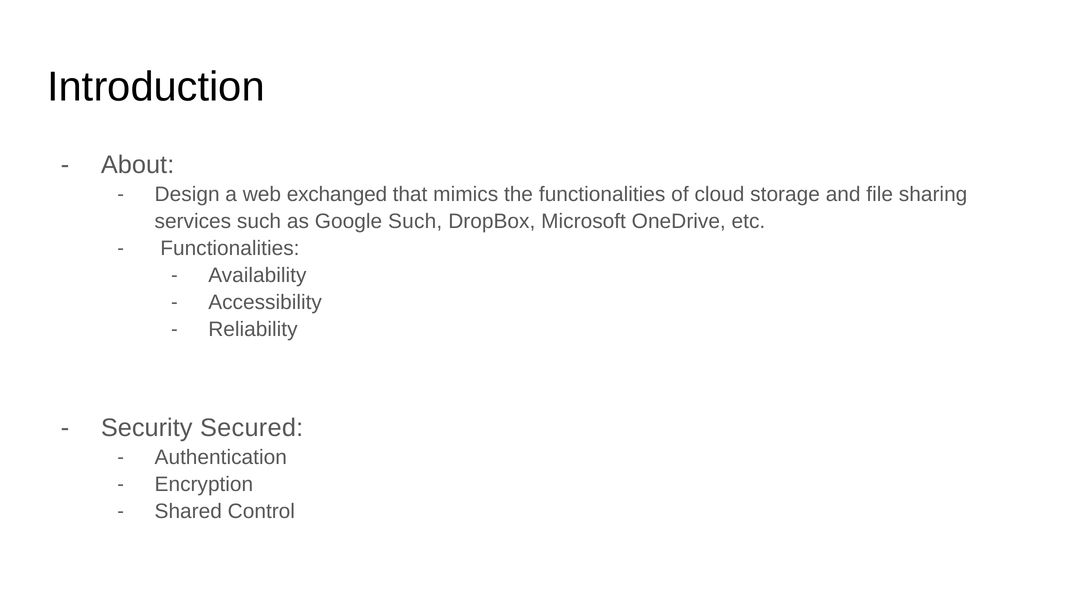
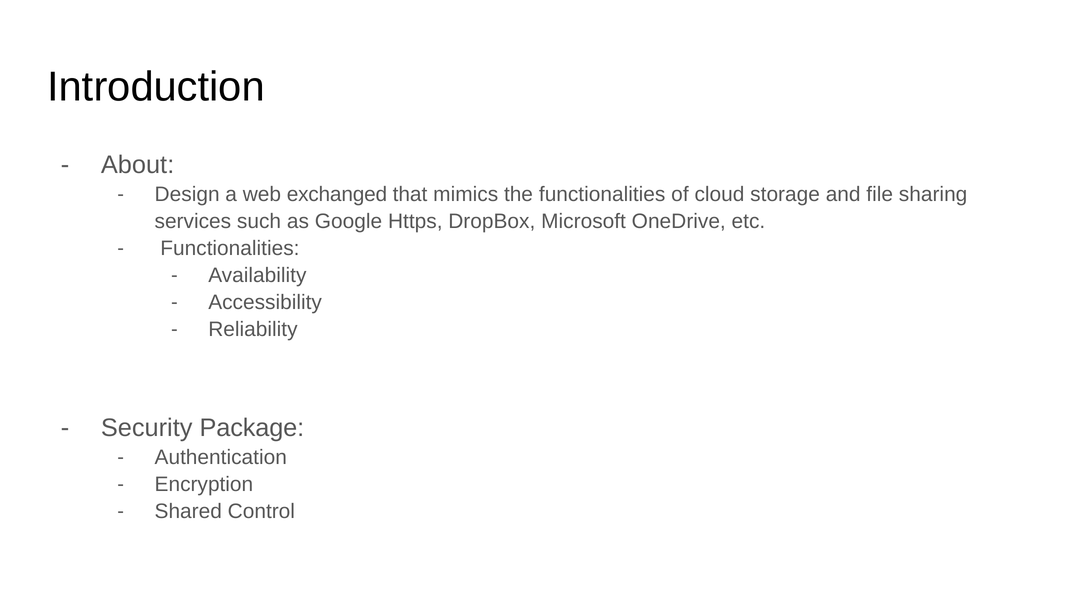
Google Such: Such -> Https (415, 221)
Secured: Secured -> Package (252, 428)
